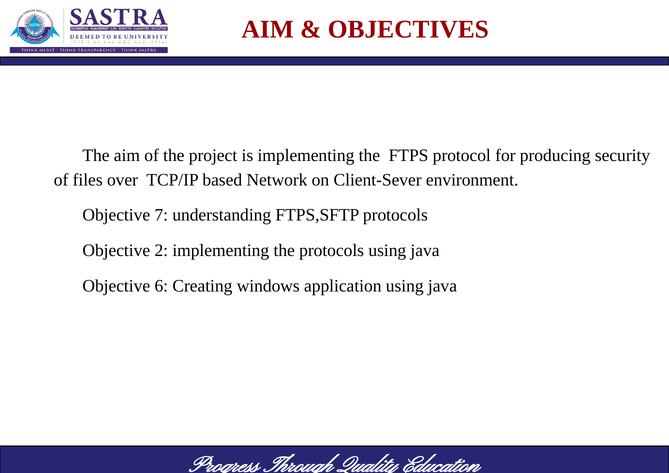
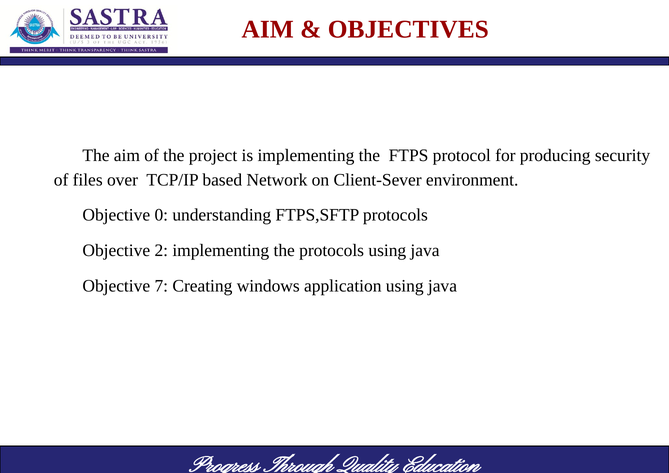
7: 7 -> 0 (161, 215)
6: 6 -> 7 (161, 286)
